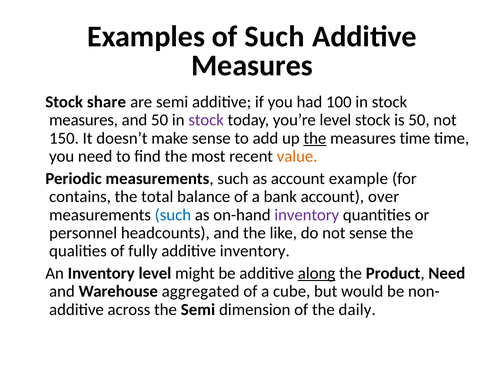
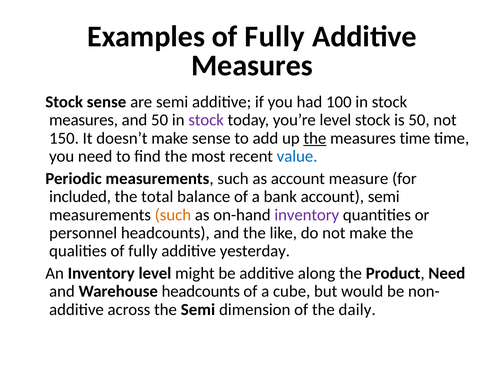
Examples of Such: Such -> Fully (275, 37)
Stock share: share -> sense (107, 102)
value colour: orange -> blue (297, 156)
example: example -> measure (359, 179)
contains: contains -> included (80, 197)
account over: over -> semi (384, 197)
such colour: blue -> orange (173, 215)
not sense: sense -> make (368, 233)
additive inventory: inventory -> yesterday (255, 251)
along underline: present -> none (317, 273)
Warehouse aggregated: aggregated -> headcounts (201, 291)
